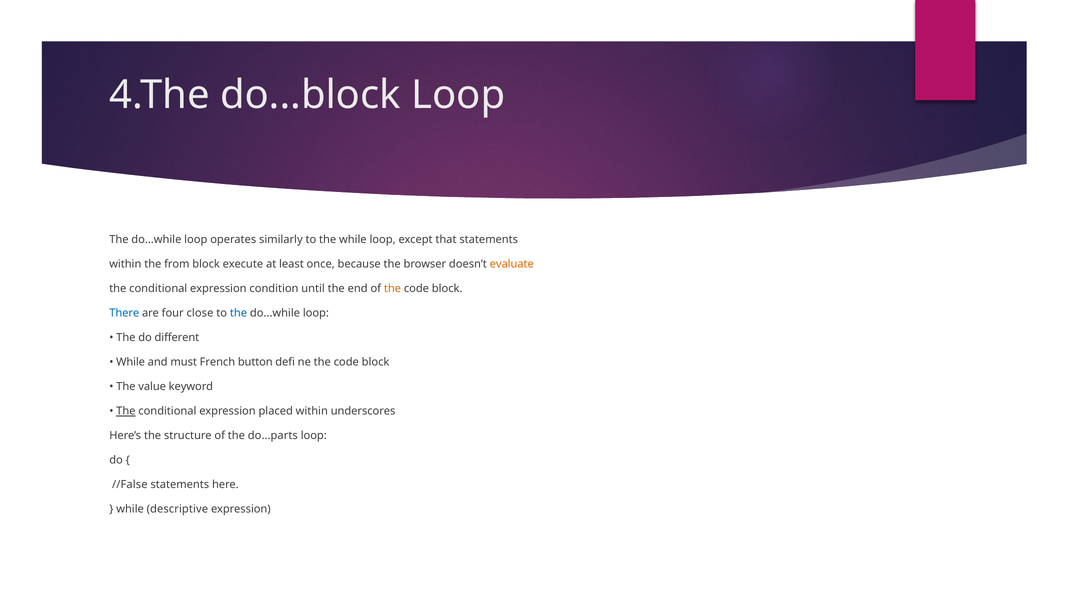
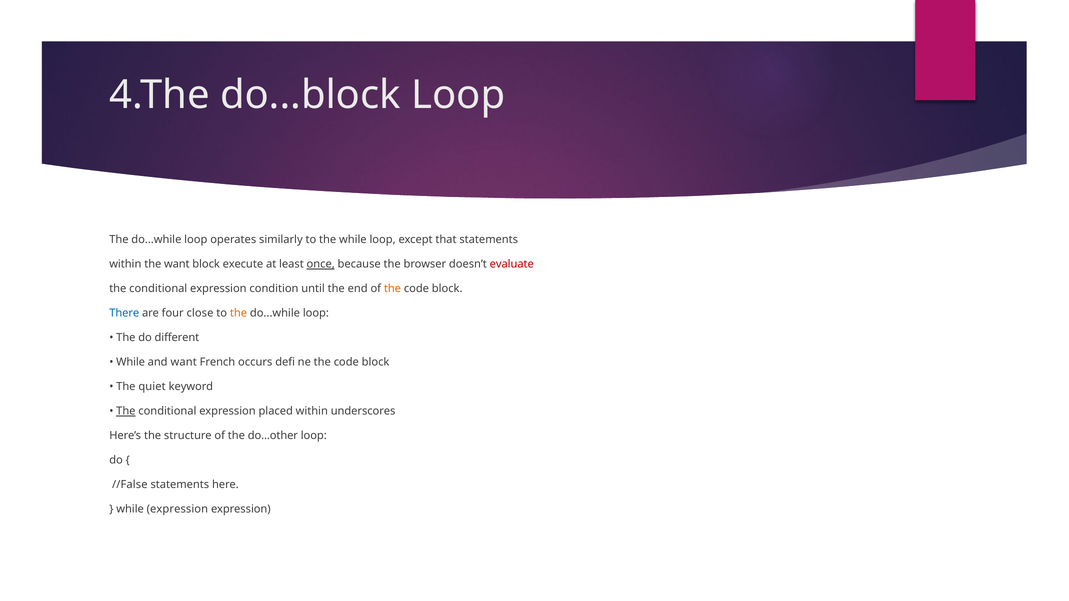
the from: from -> want (177, 264)
once underline: none -> present (321, 264)
evaluate colour: orange -> red (512, 264)
the colour: blue -> orange (239, 313)
and must: must -> want (184, 362)
button: button -> occurs (255, 362)
value: value -> quiet (152, 387)
do...parts: do...parts -> do...other (273, 436)
while descriptive: descriptive -> expression (177, 510)
